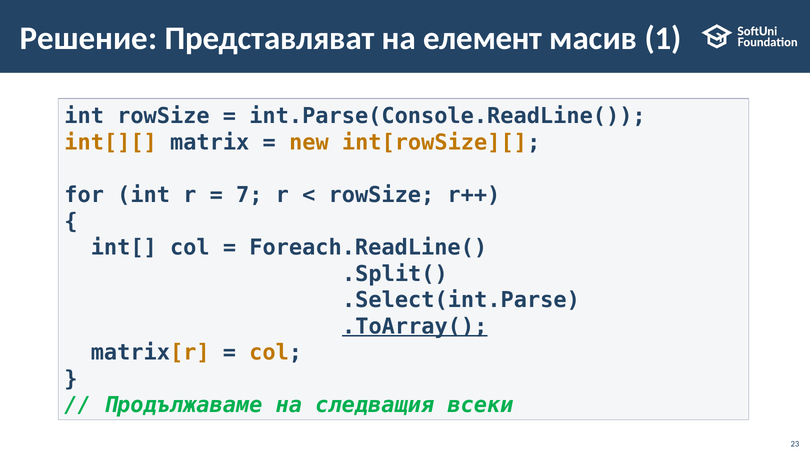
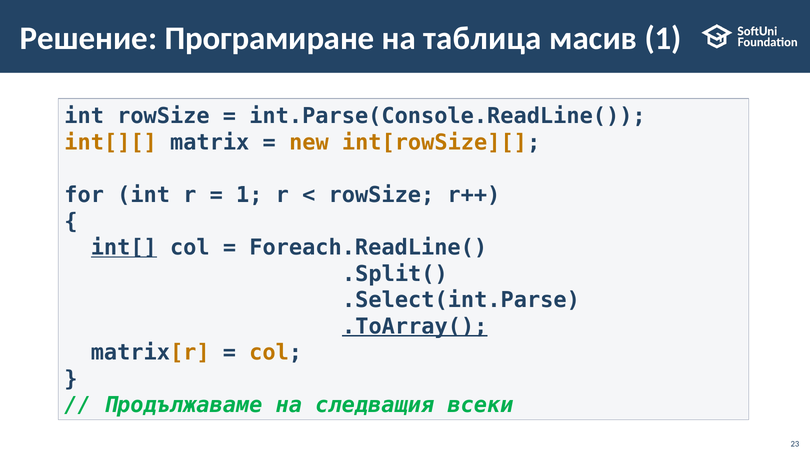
Представляват: Представляват -> Програмиране (269, 38)
елемент: елемент -> таблица (482, 38)
7: 7 -> 1 (249, 195)
int[ underline: none -> present (124, 248)
